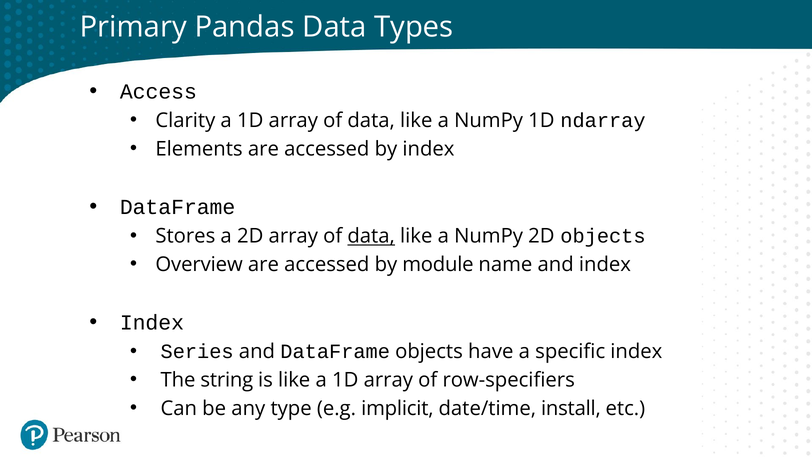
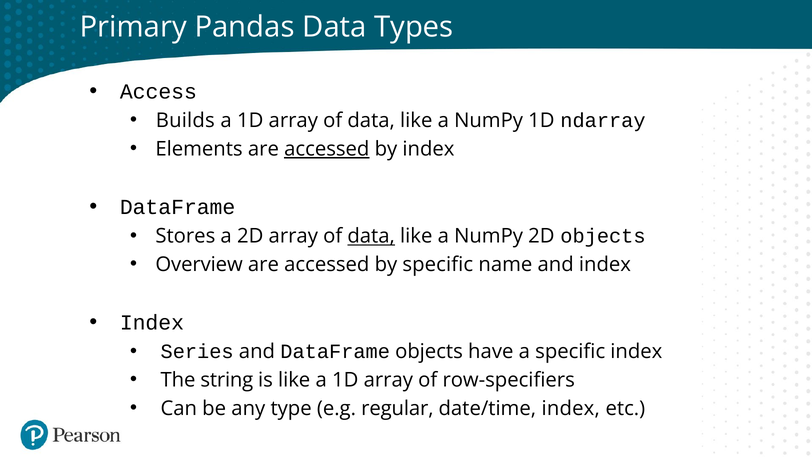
Clarity: Clarity -> Builds (185, 121)
accessed underline: none -> present (327, 149)
by module: module -> specific (438, 264)
implicit: implicit -> regular (397, 408)
date/time install: install -> index (571, 408)
